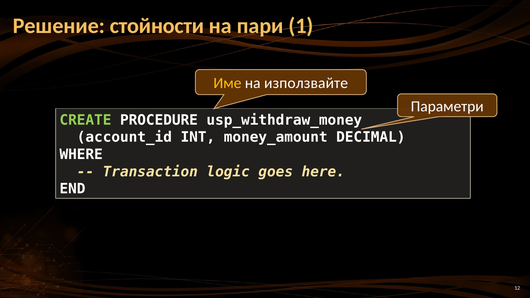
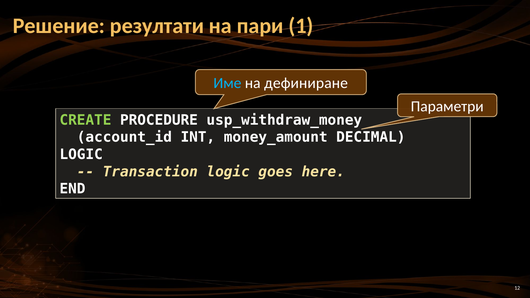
стойности: стойности -> резултати (157, 26)
Име colour: yellow -> light blue (227, 83)
използвайте: използвайте -> дефиниране (306, 83)
WHERE: WHERE -> LOGIC (81, 155)
